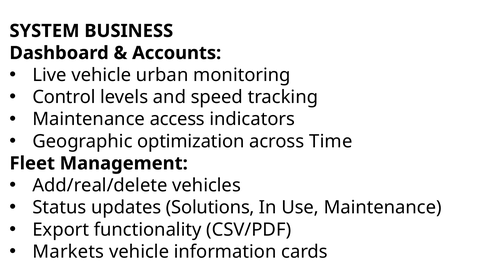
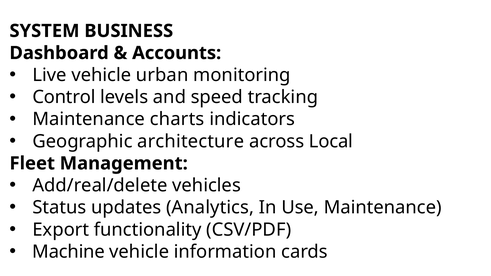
access: access -> charts (177, 119)
optimization: optimization -> architecture (191, 141)
Time: Time -> Local (331, 141)
Solutions: Solutions -> Analytics (210, 208)
Markets: Markets -> Machine (69, 252)
